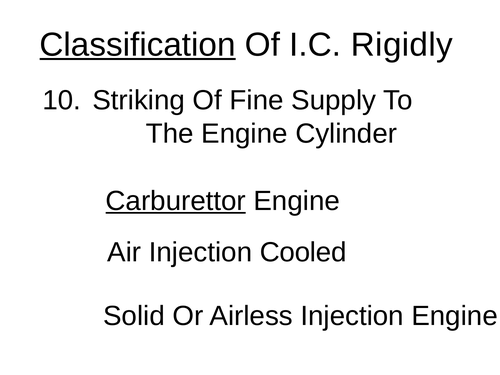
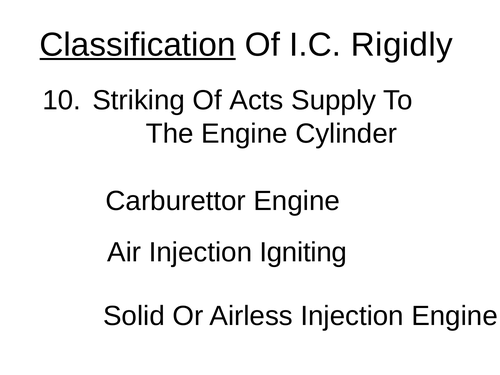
Fine: Fine -> Acts (257, 100)
Carburettor underline: present -> none (176, 201)
Cooled: Cooled -> Igniting (303, 252)
